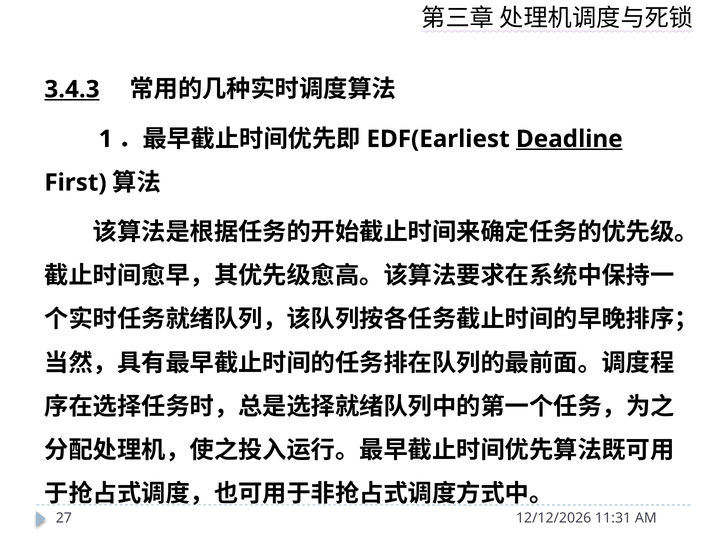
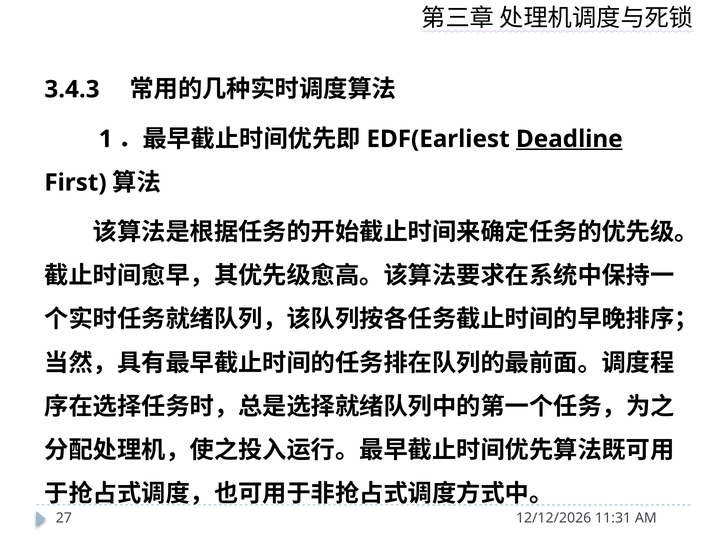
3.4.3 underline: present -> none (72, 89)
